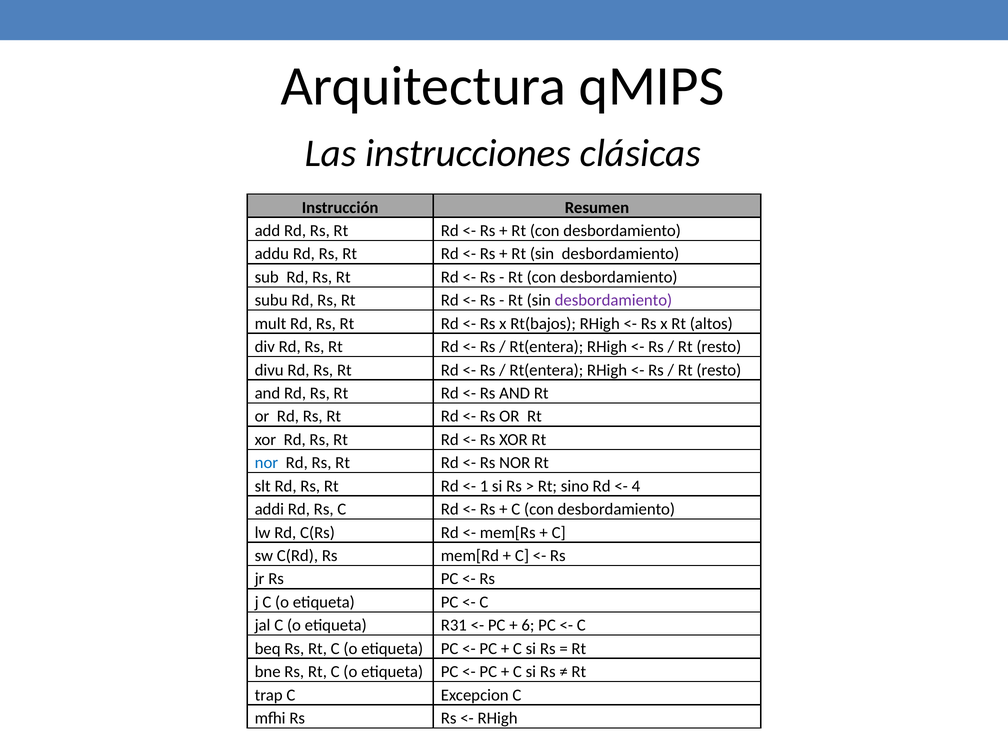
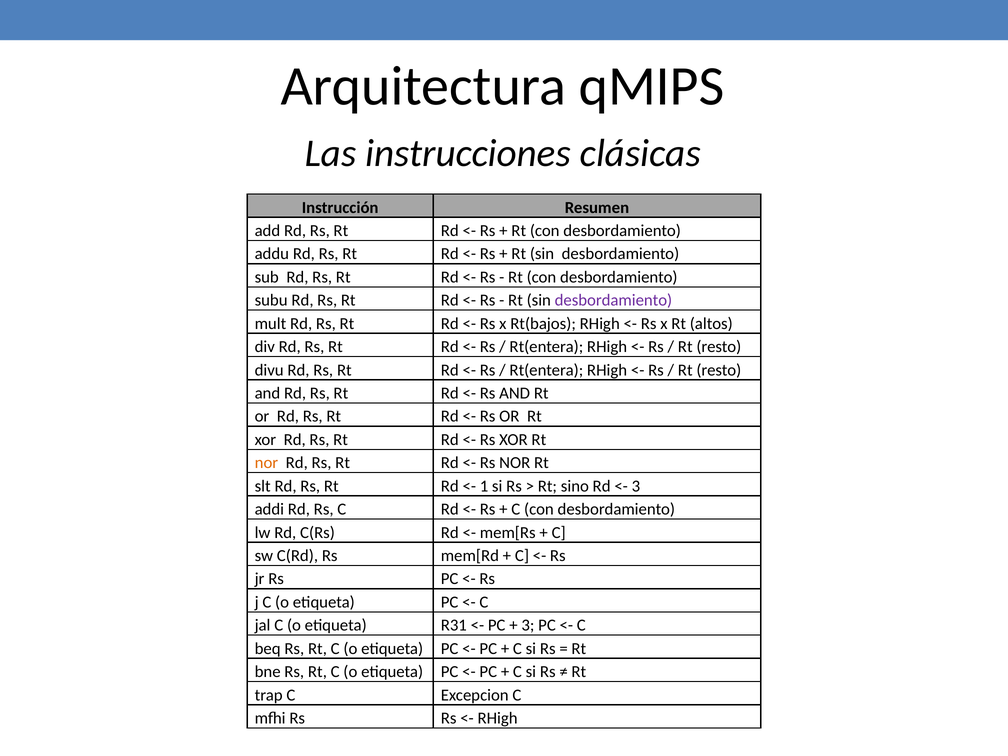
nor colour: blue -> orange (266, 463)
4: 4 -> 3 (636, 486)
6: 6 -> 3 (528, 625)
